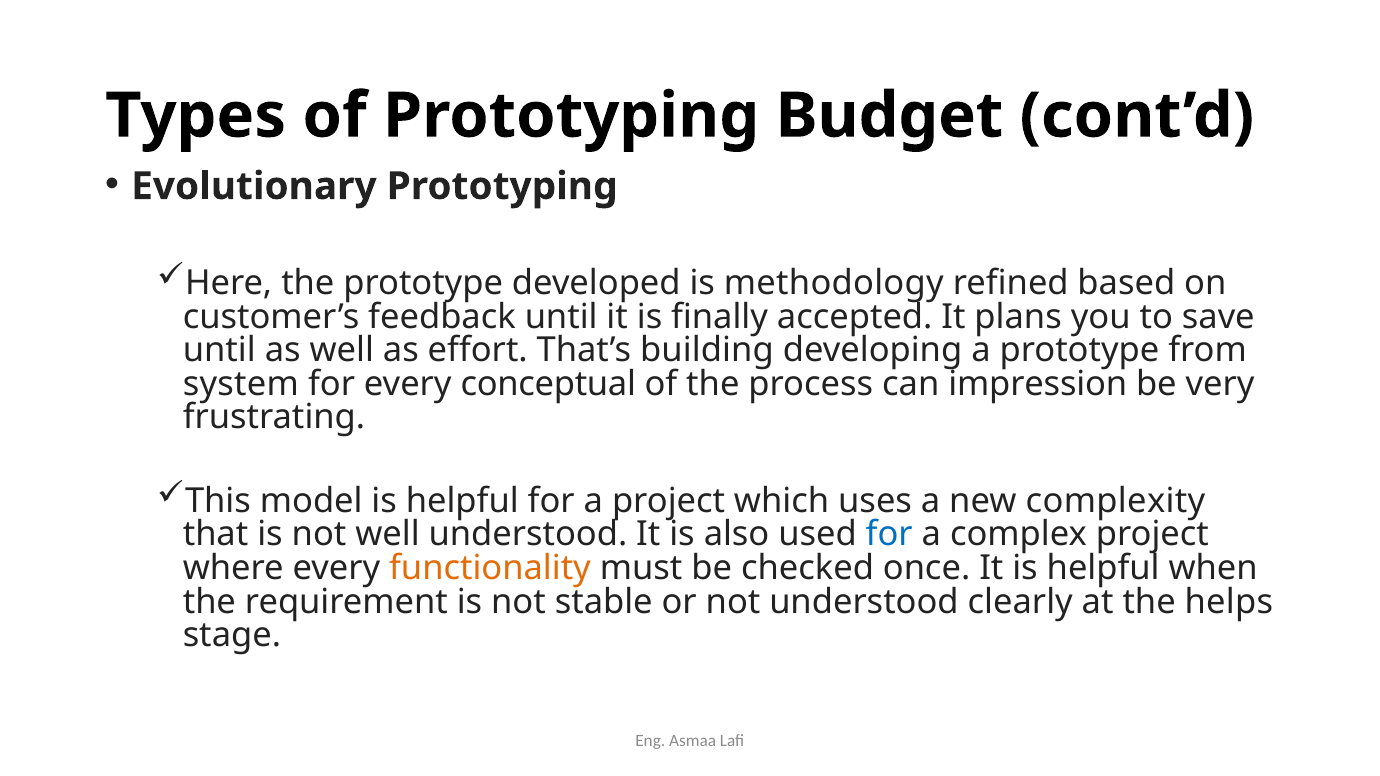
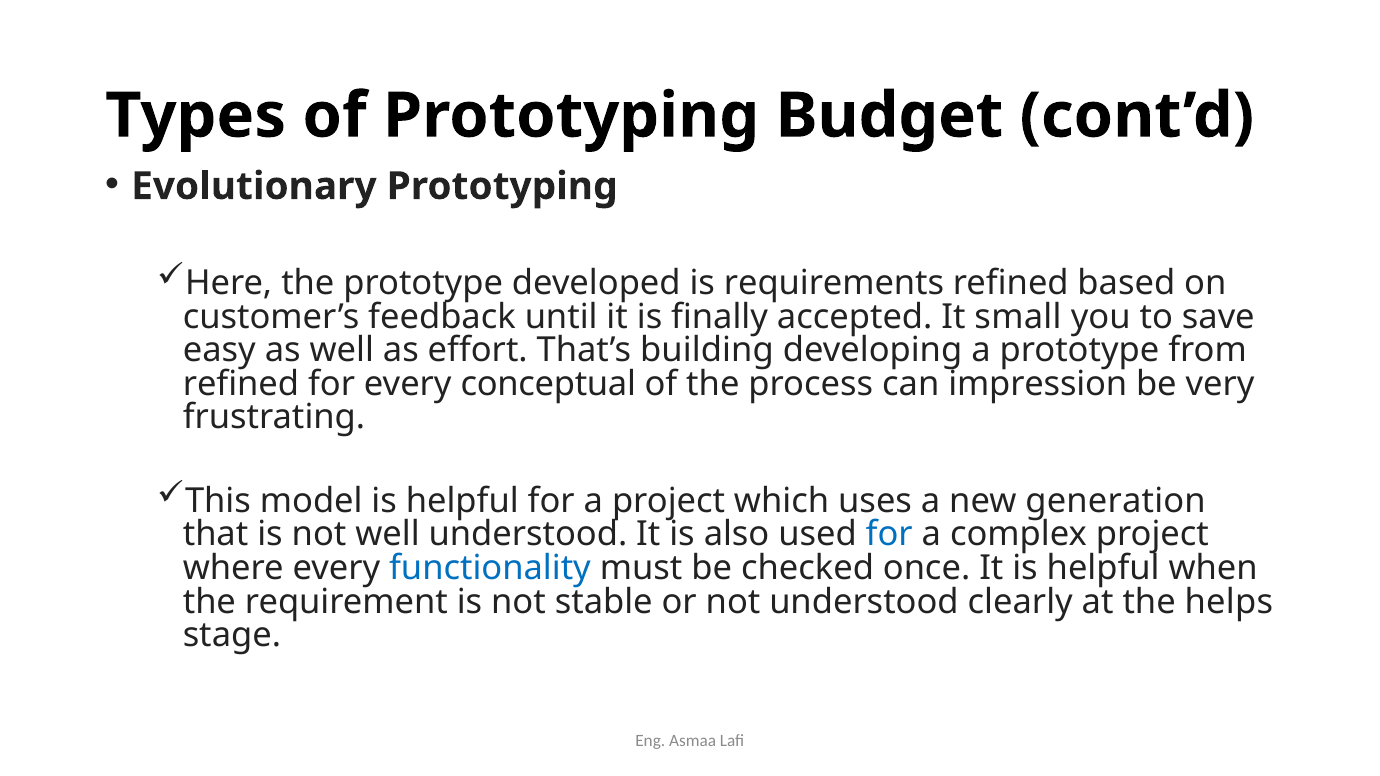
methodology: methodology -> requirements (834, 283)
plans: plans -> small (1018, 317)
until: until -> easy (219, 350)
system: system -> refined (241, 384)
complexity: complexity -> generation (1116, 501)
functionality colour: orange -> blue (490, 568)
